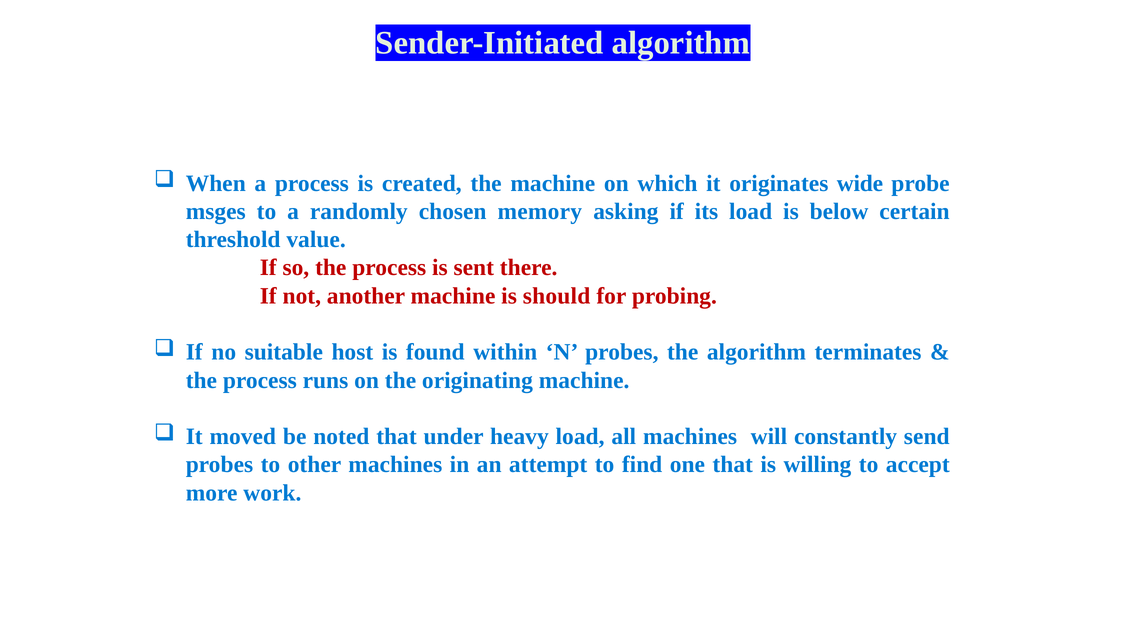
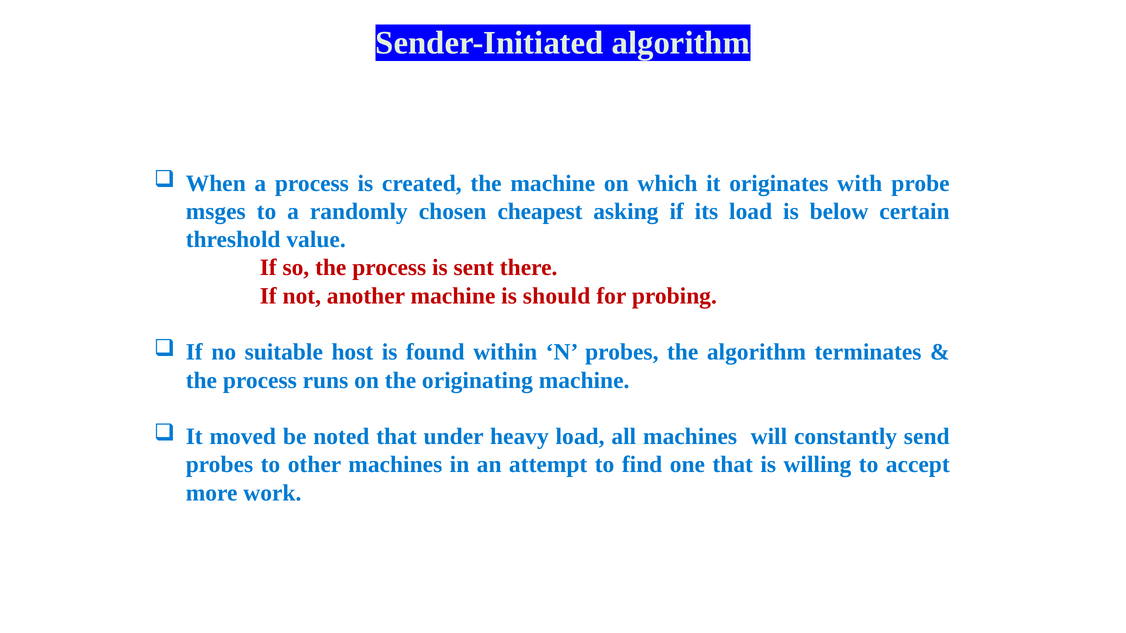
wide: wide -> with (860, 183)
memory: memory -> cheapest (540, 212)
